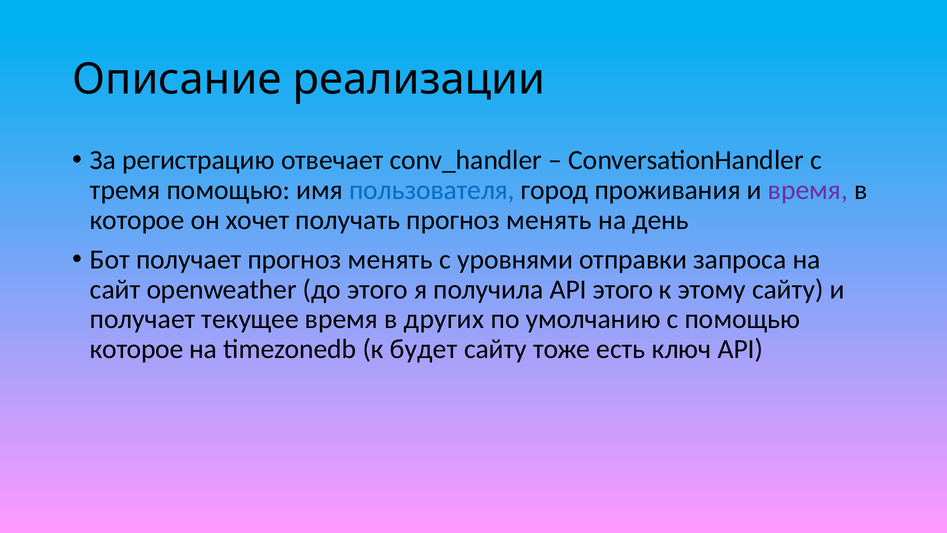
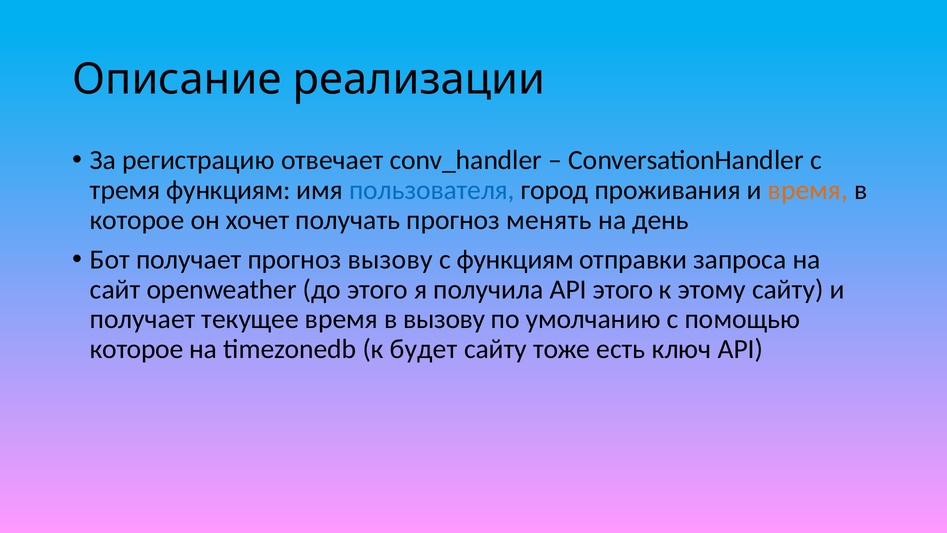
тремя помощью: помощью -> функциям (228, 190)
время colour: purple -> orange (808, 190)
получает прогноз менять: менять -> вызову (390, 259)
с уровнями: уровнями -> функциям (515, 259)
в других: других -> вызову (444, 319)
